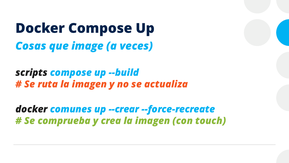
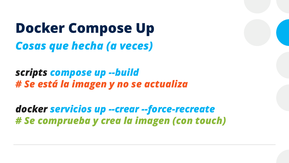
image: image -> hecha (87, 46)
ruta: ruta -> está (48, 84)
comunes: comunes -> servicios (71, 109)
